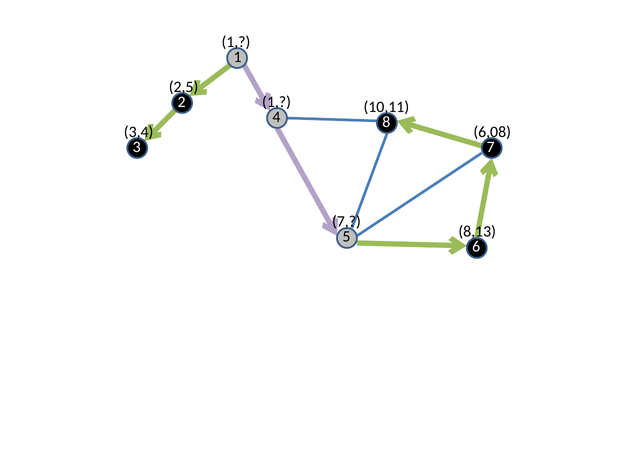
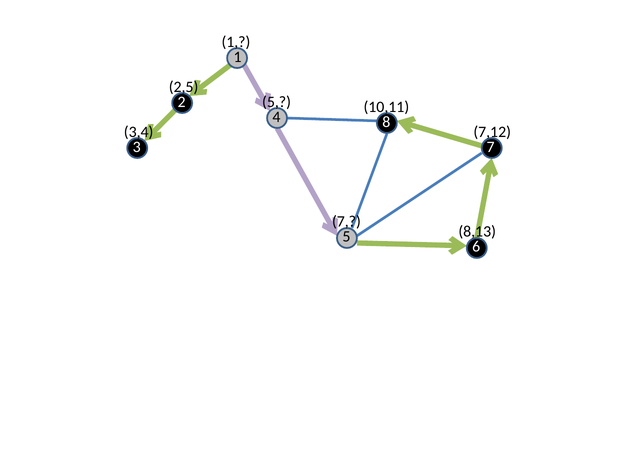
1: 1 -> 5 (277, 102)
6,08: 6,08 -> 7,12 (492, 132)
